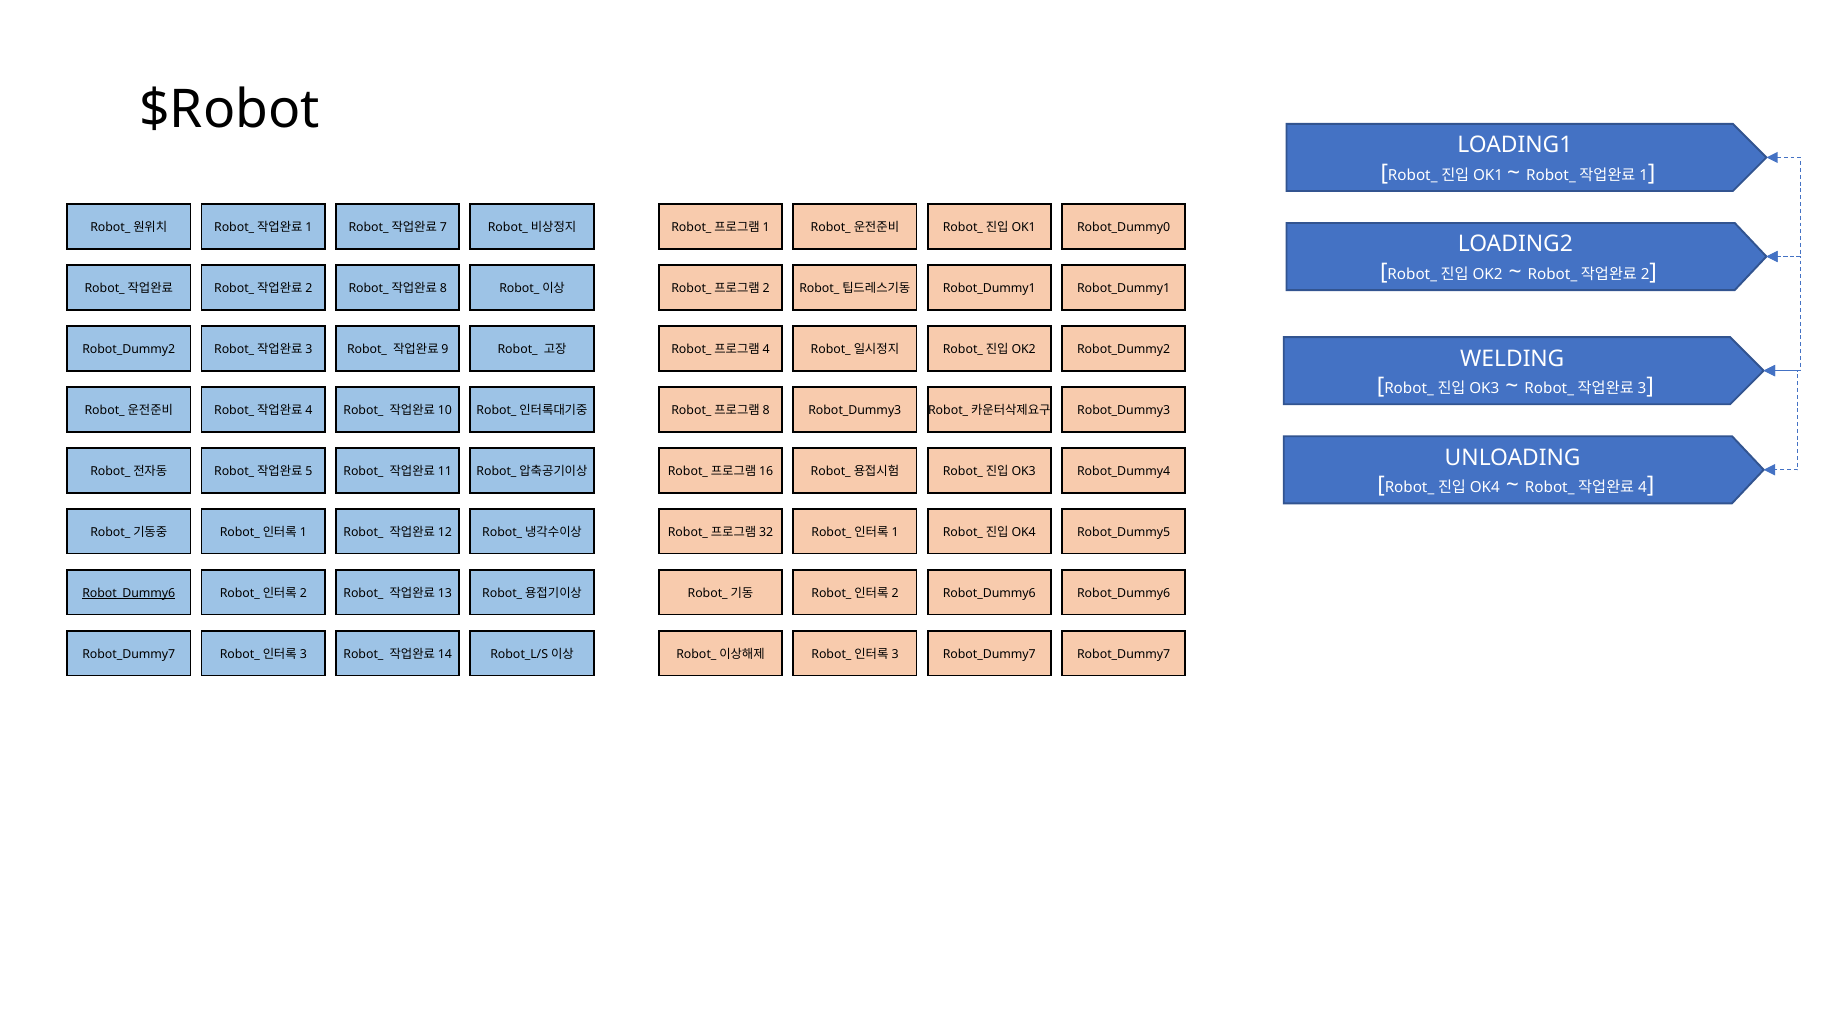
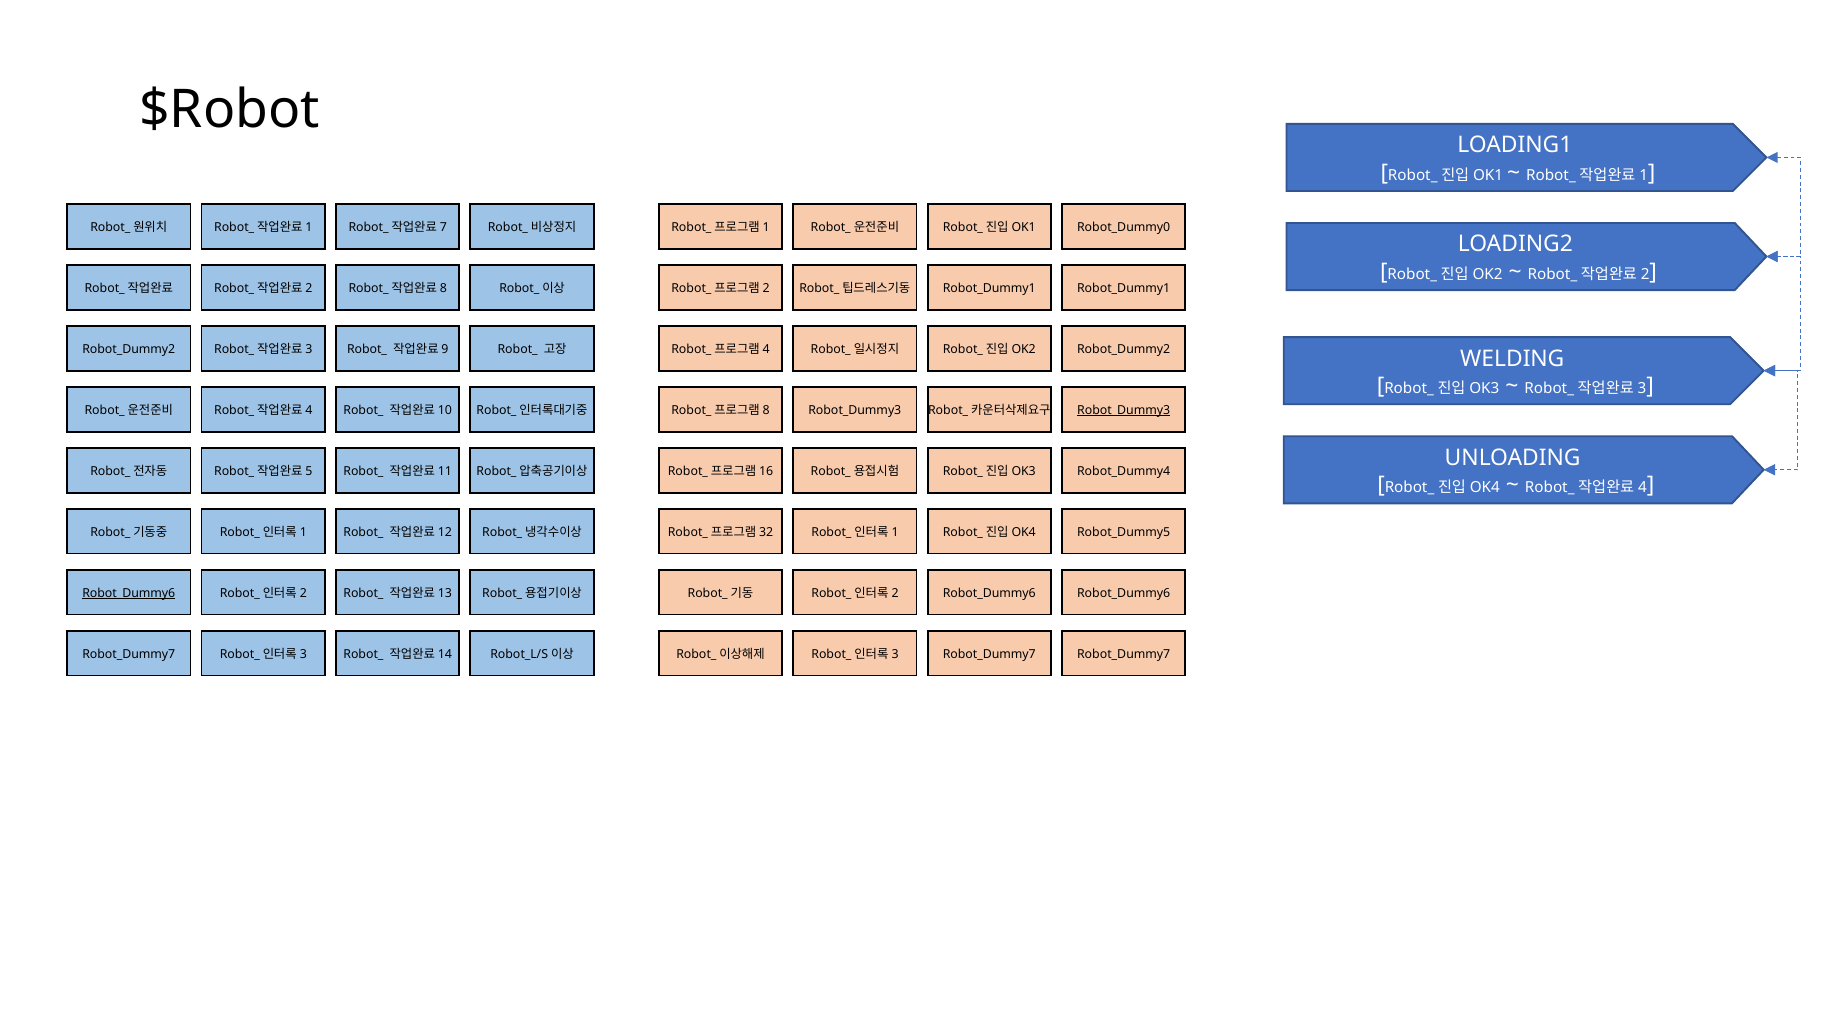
Robot_Dummy3 underline: none -> present (1124, 410)
